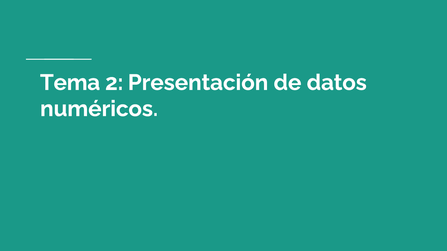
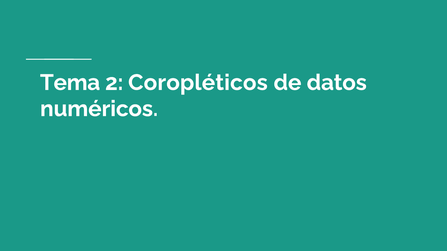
Presentación: Presentación -> Coropléticos (198, 83)
